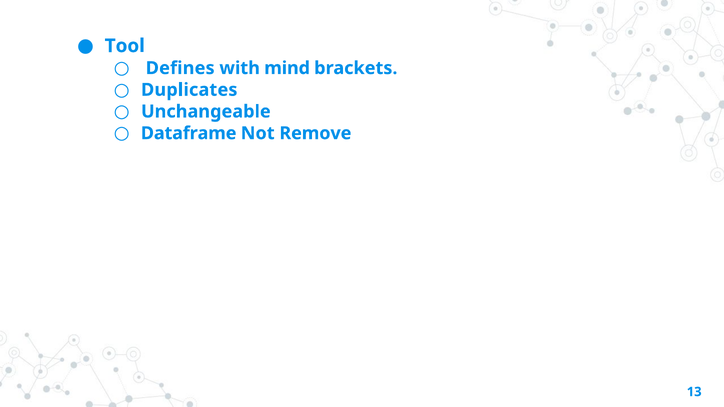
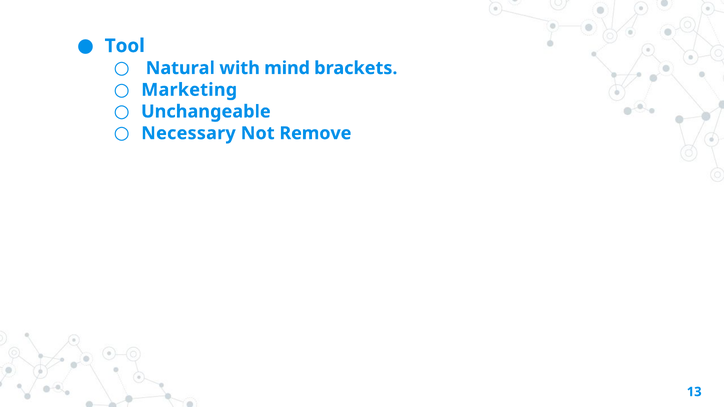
Defines: Defines -> Natural (180, 68)
Duplicates: Duplicates -> Marketing (189, 90)
Dataframe: Dataframe -> Necessary (188, 133)
